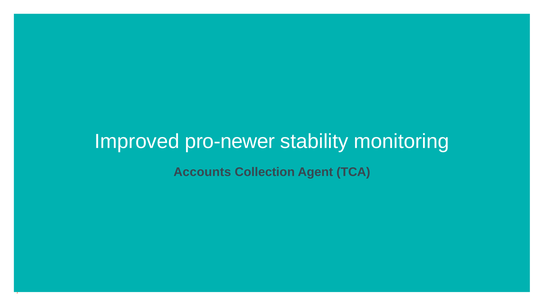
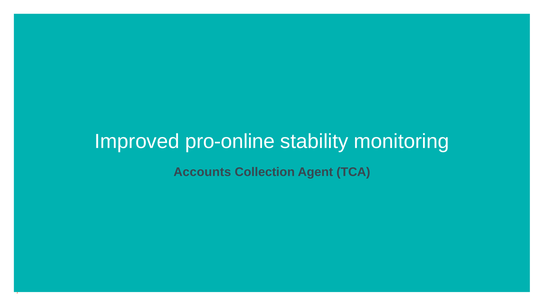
pro-newer: pro-newer -> pro-online (230, 142)
